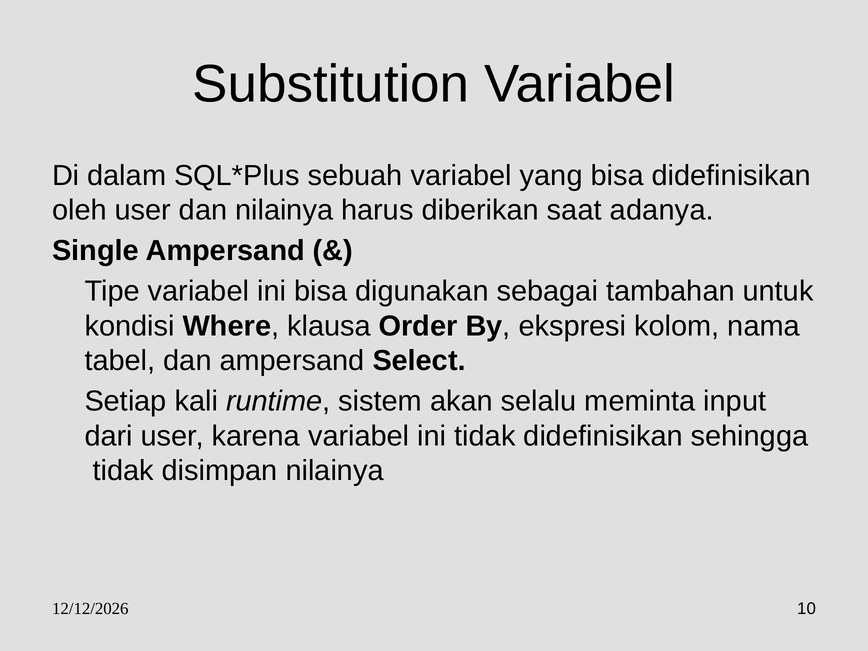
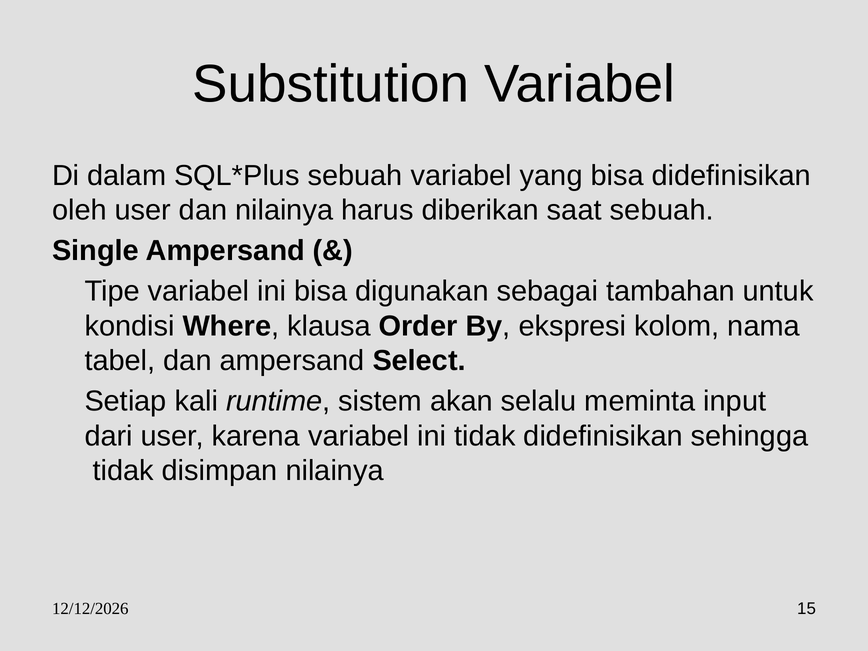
saat adanya: adanya -> sebuah (662, 210)
10: 10 -> 15 (807, 608)
